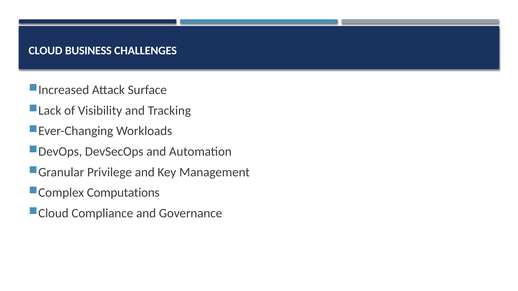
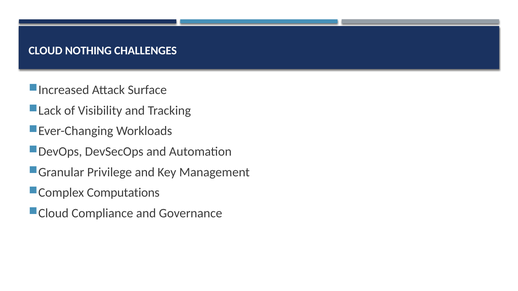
BUSINESS: BUSINESS -> NOTHING (88, 51)
